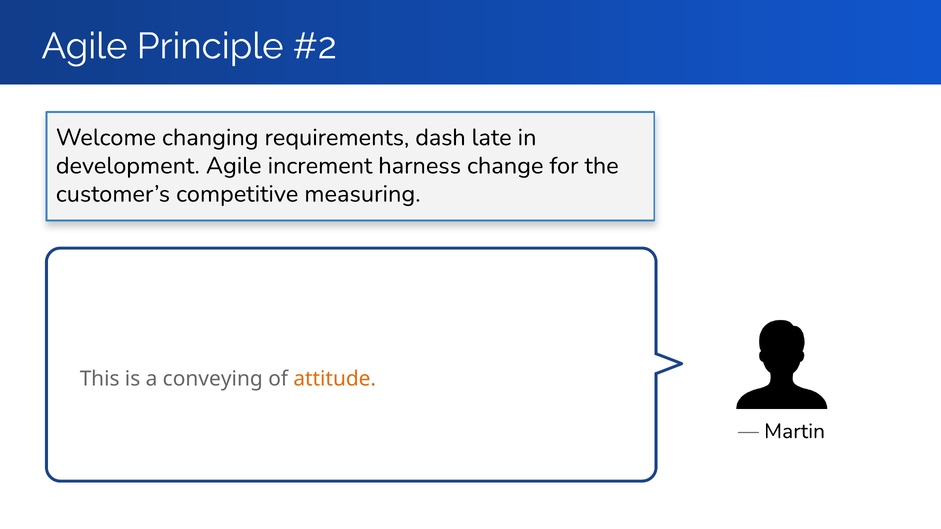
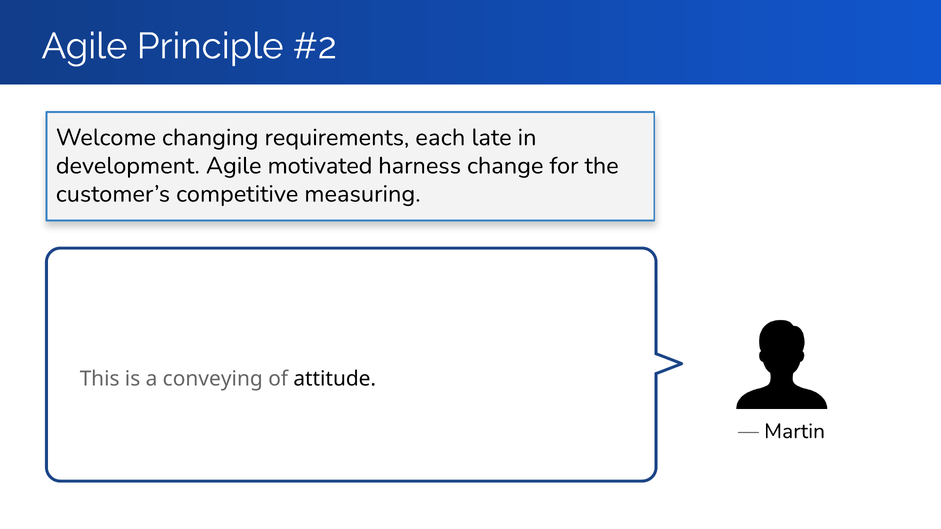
dash: dash -> each (440, 138)
increment: increment -> motivated (320, 166)
attitude colour: orange -> black (335, 379)
